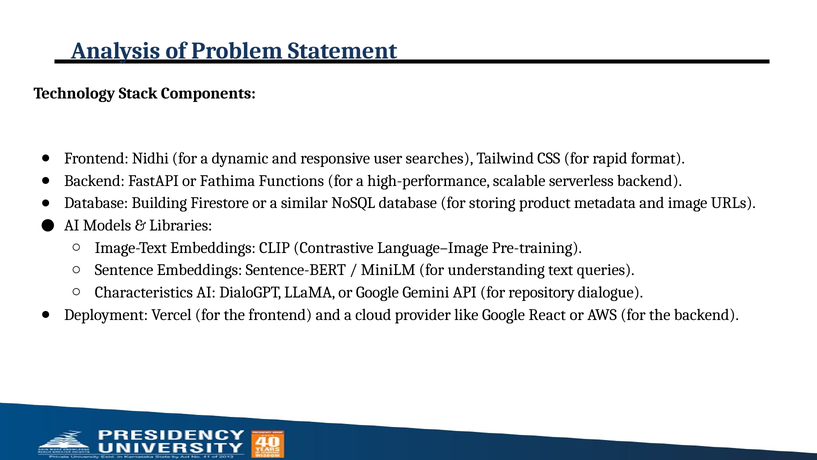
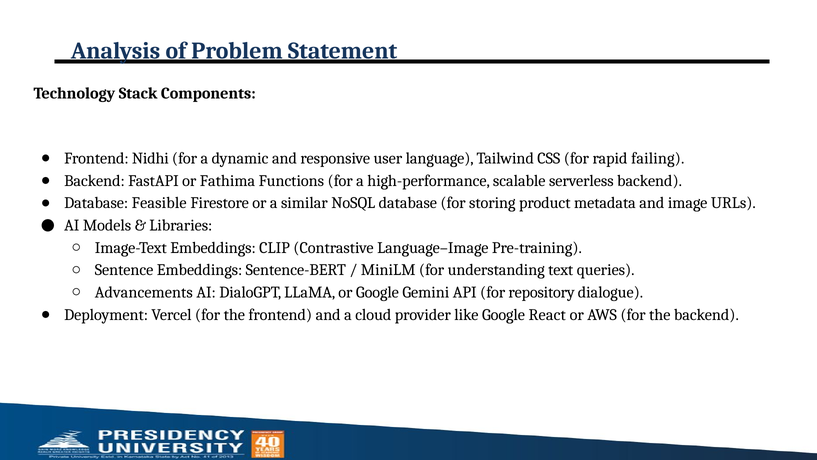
searches: searches -> language (440, 158)
format: format -> failing (658, 158)
Building: Building -> Feasible (159, 203)
Characteristics: Characteristics -> Advancements (144, 292)
